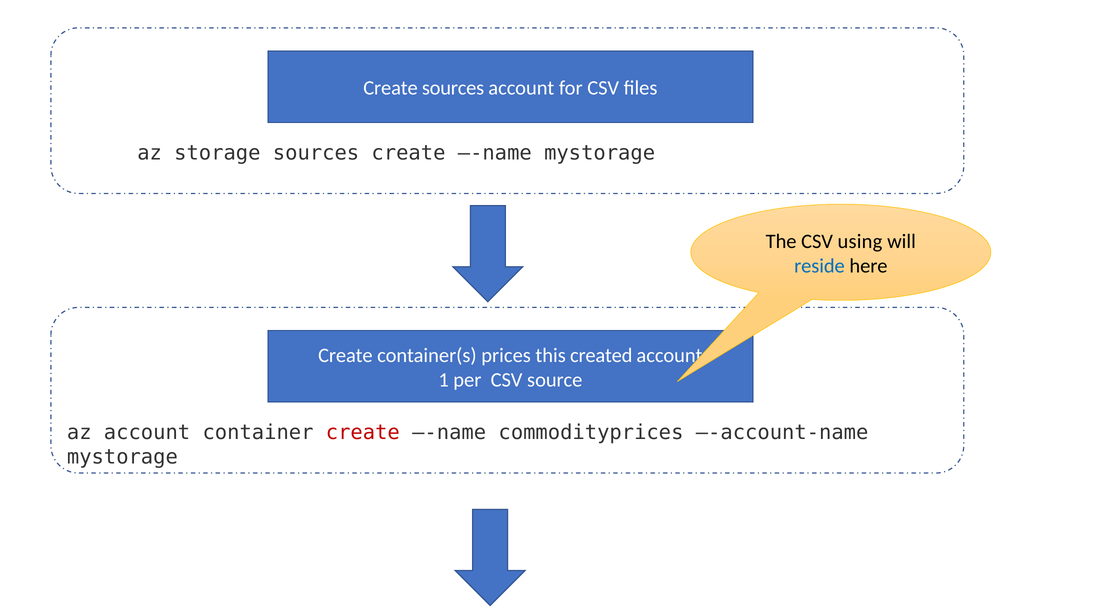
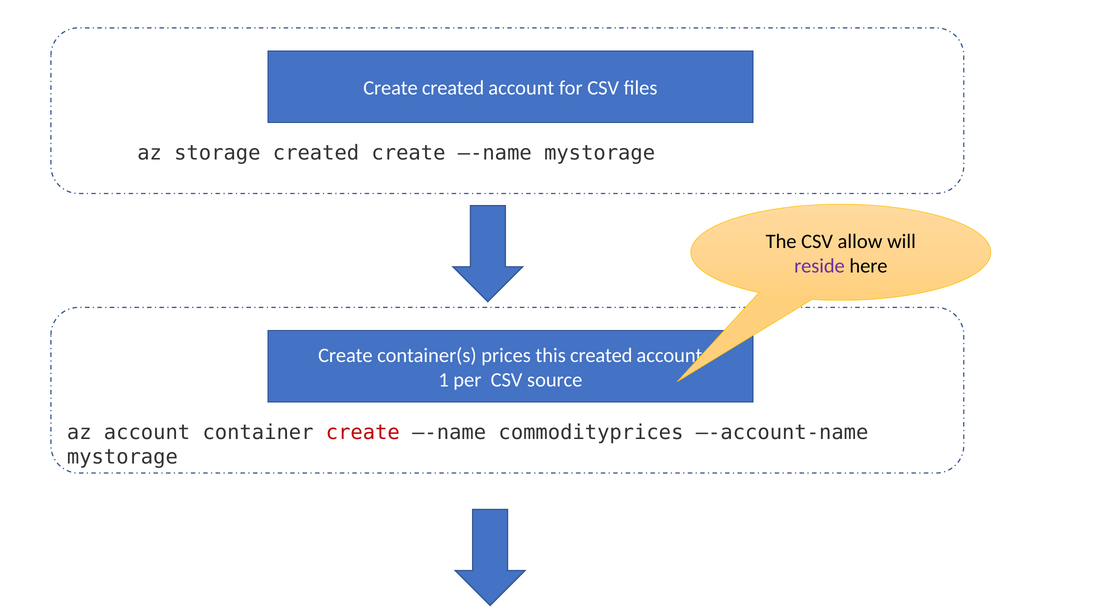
Create sources: sources -> created (453, 88)
storage sources: sources -> created (316, 153)
using: using -> allow (860, 241)
reside colour: blue -> purple (819, 266)
